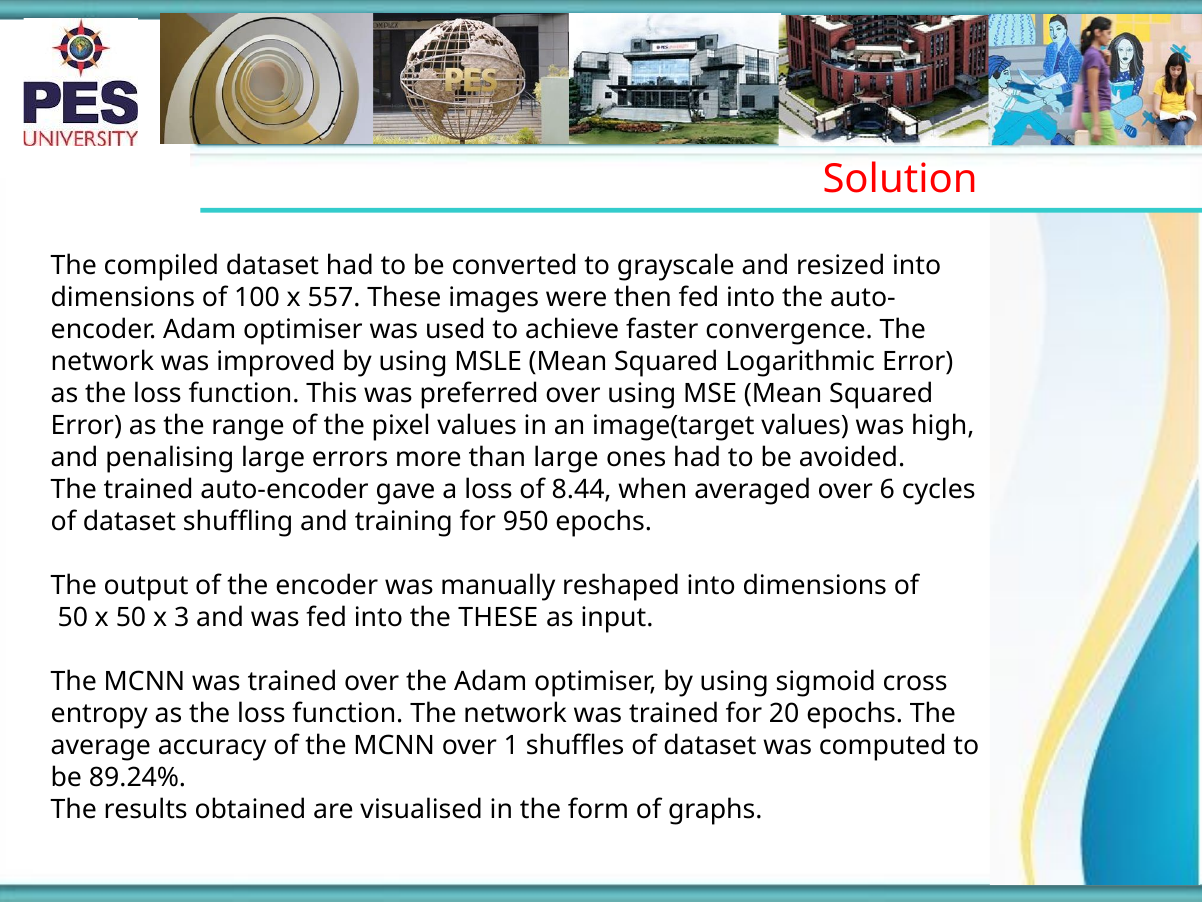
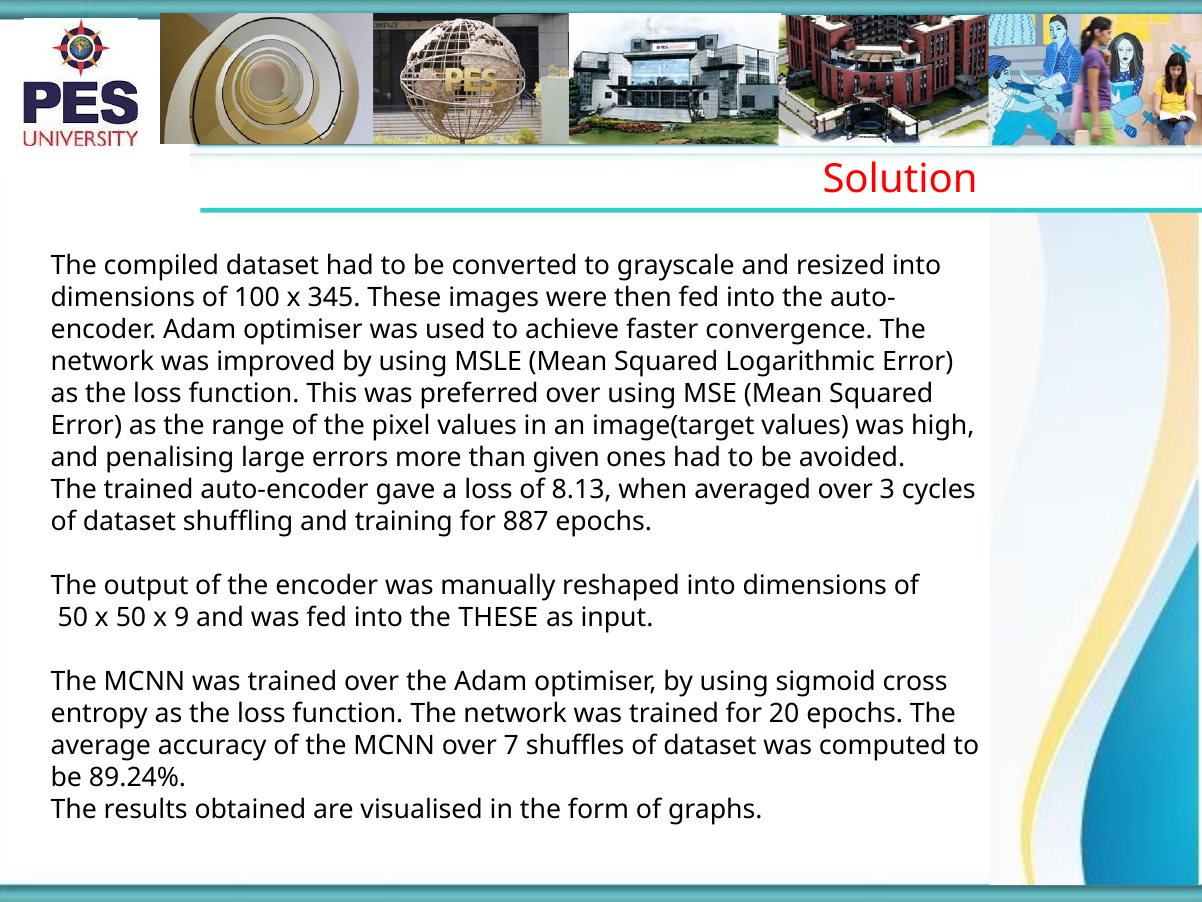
557: 557 -> 345 (334, 297)
than large: large -> given (566, 457)
8.44: 8.44 -> 8.13 (582, 489)
6: 6 -> 3 (887, 489)
950: 950 -> 887 (526, 521)
3: 3 -> 9 (182, 617)
1: 1 -> 7 (511, 745)
